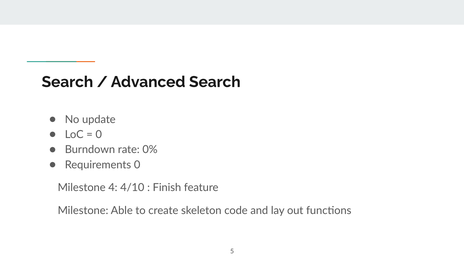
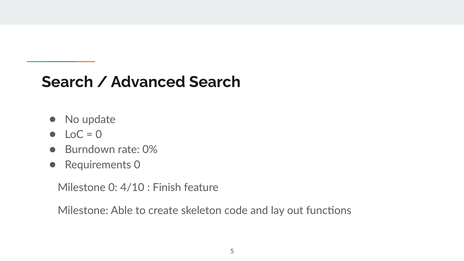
Milestone 4: 4 -> 0 (113, 188)
